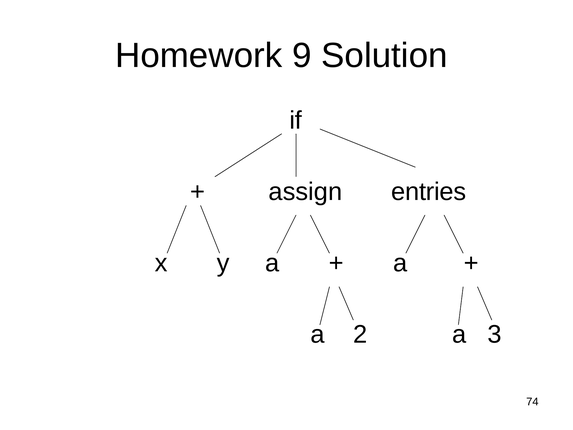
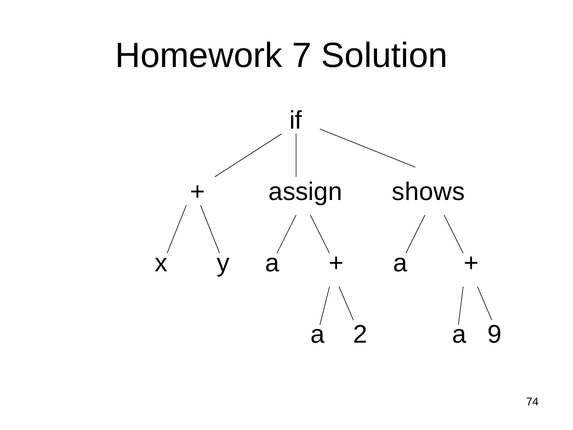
9: 9 -> 7 (302, 55)
entries: entries -> shows (428, 192)
3: 3 -> 9 (495, 334)
